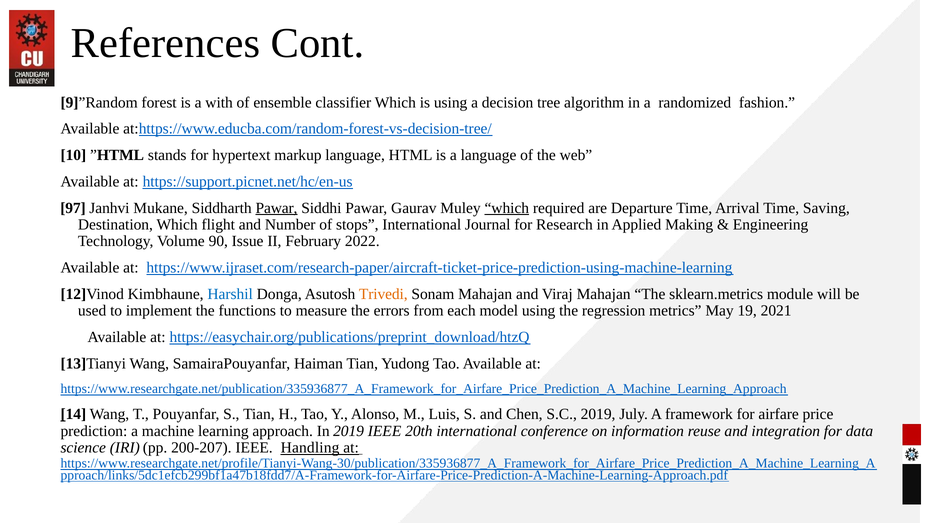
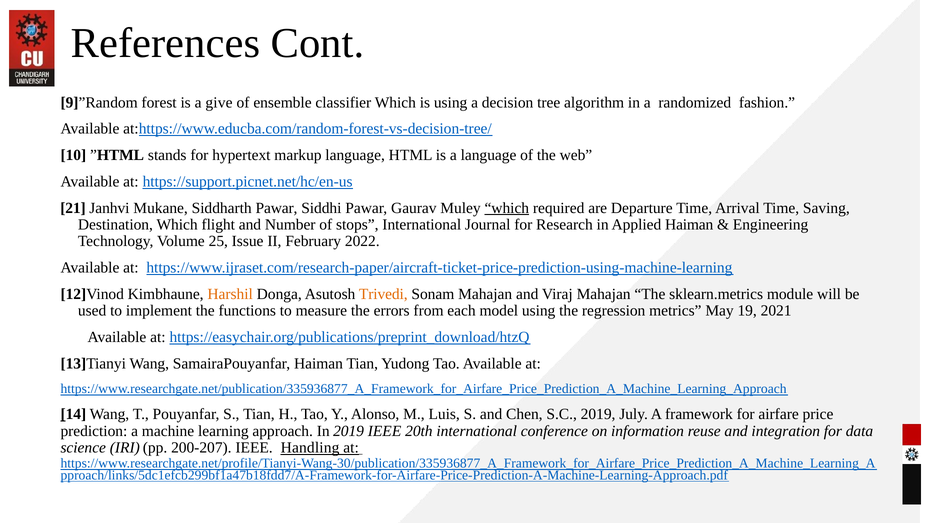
with: with -> give (219, 102)
97: 97 -> 21 (73, 208)
Pawar underline: present -> none (277, 208)
Applied Making: Making -> Haiman (689, 225)
90: 90 -> 25 (218, 241)
Harshil colour: blue -> orange (230, 294)
